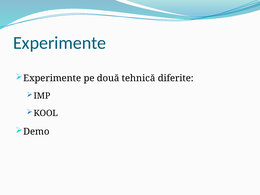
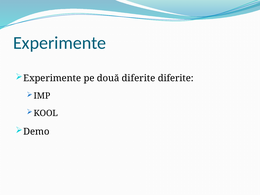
două tehnică: tehnică -> diferite (139, 78)
